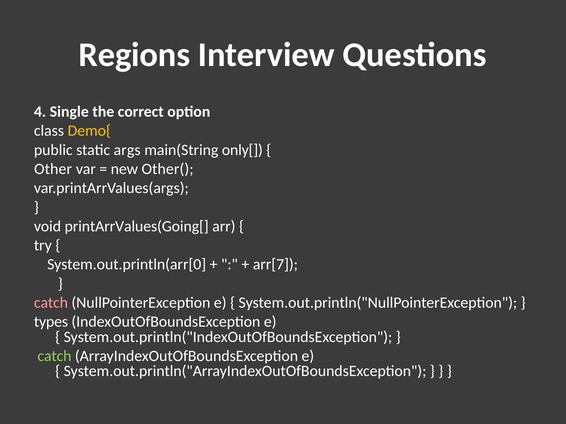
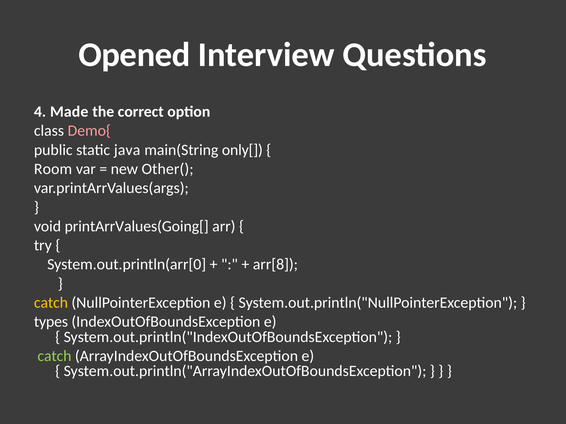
Regions: Regions -> Opened (134, 55)
Single: Single -> Made (69, 112)
Demo{ colour: yellow -> pink (89, 131)
args: args -> java (127, 150)
Other: Other -> Room (53, 169)
arr[7: arr[7 -> arr[8 (275, 265)
catch colour: pink -> yellow (51, 303)
